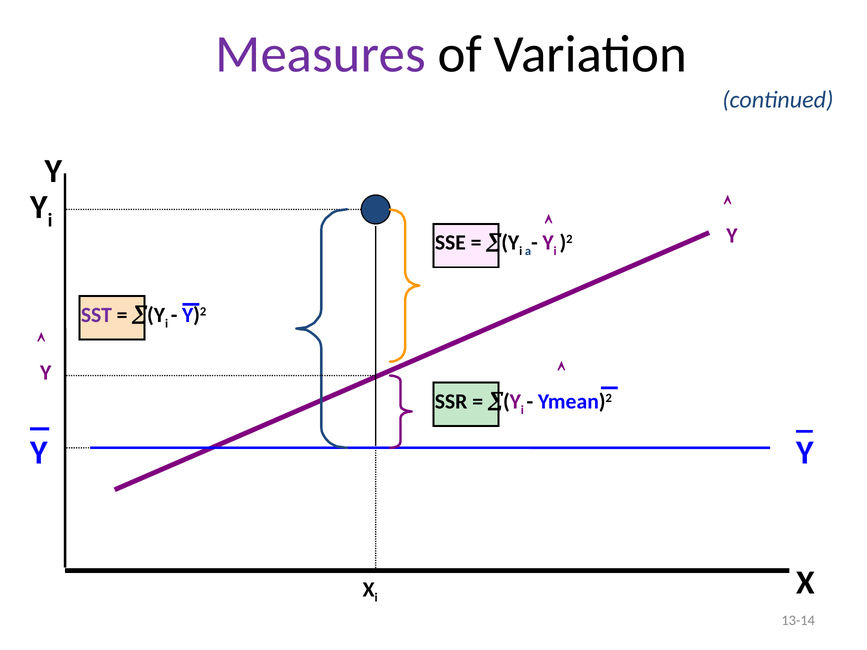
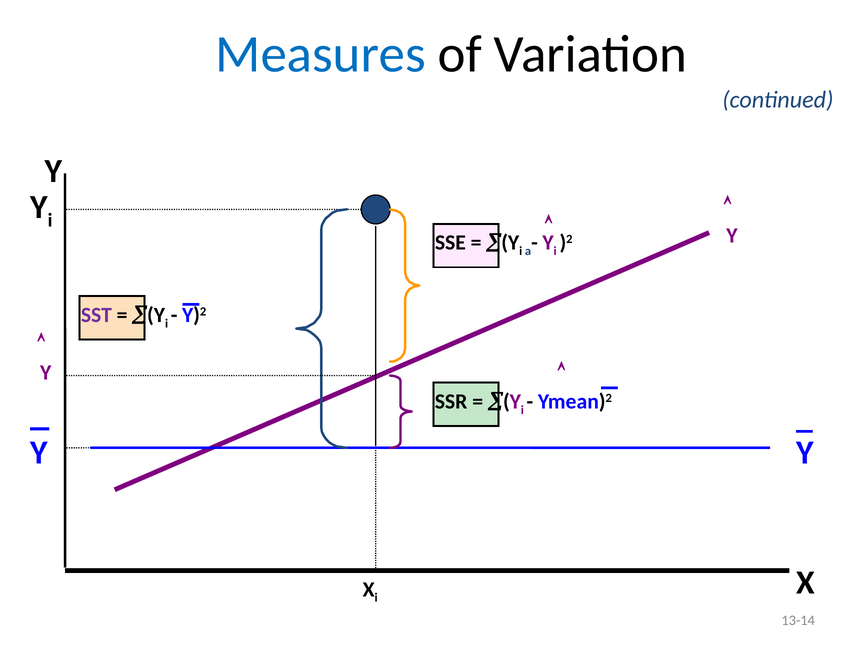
Measures colour: purple -> blue (321, 54)
